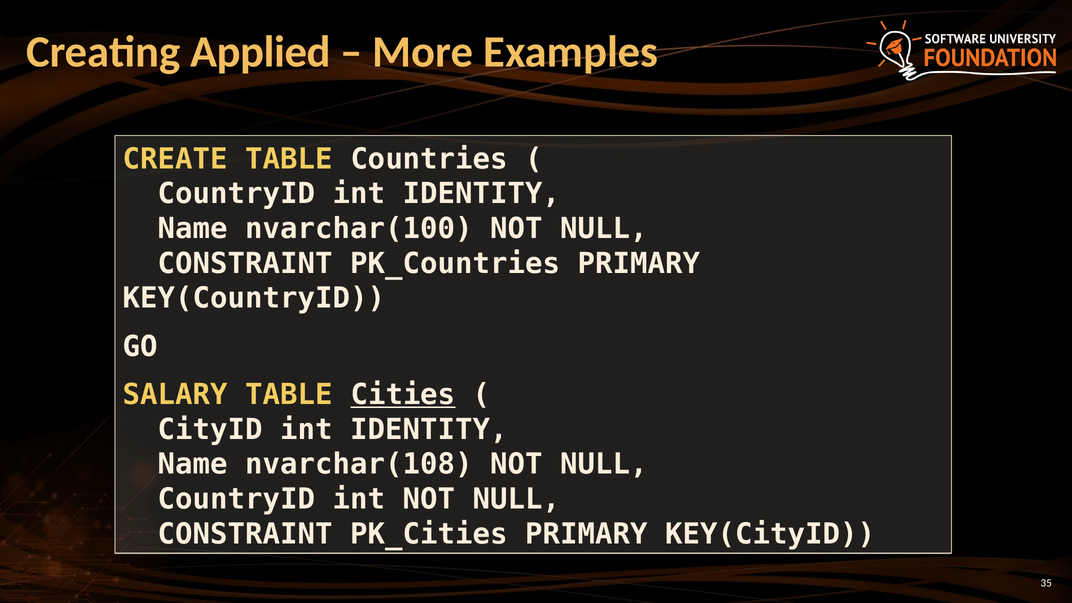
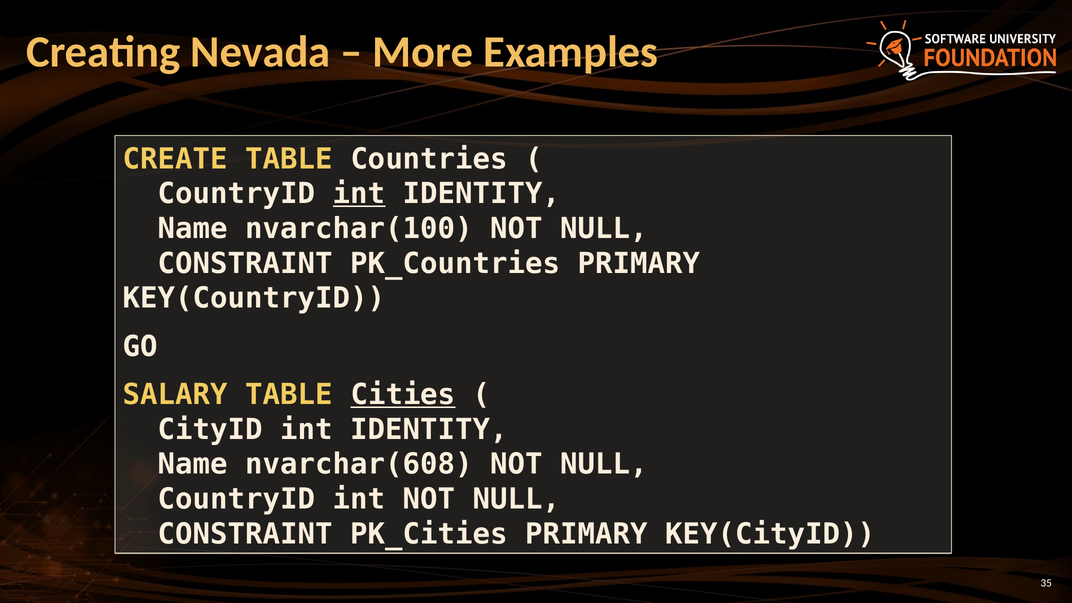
Applied: Applied -> Nevada (260, 52)
int underline: none -> present (359, 194)
nvarchar(108: nvarchar(108 -> nvarchar(608 (359, 464)
